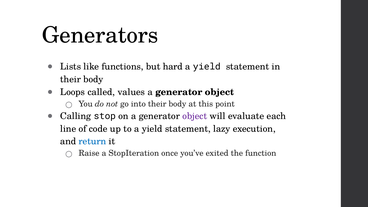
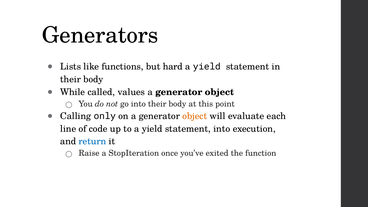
Loops: Loops -> While (73, 92)
stop: stop -> only (105, 116)
object colour: purple -> orange (195, 116)
statement lazy: lazy -> into (222, 129)
